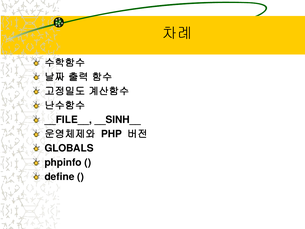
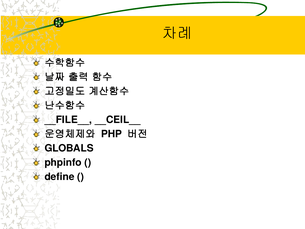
__SINH__: __SINH__ -> __CEIL__ (118, 120)
